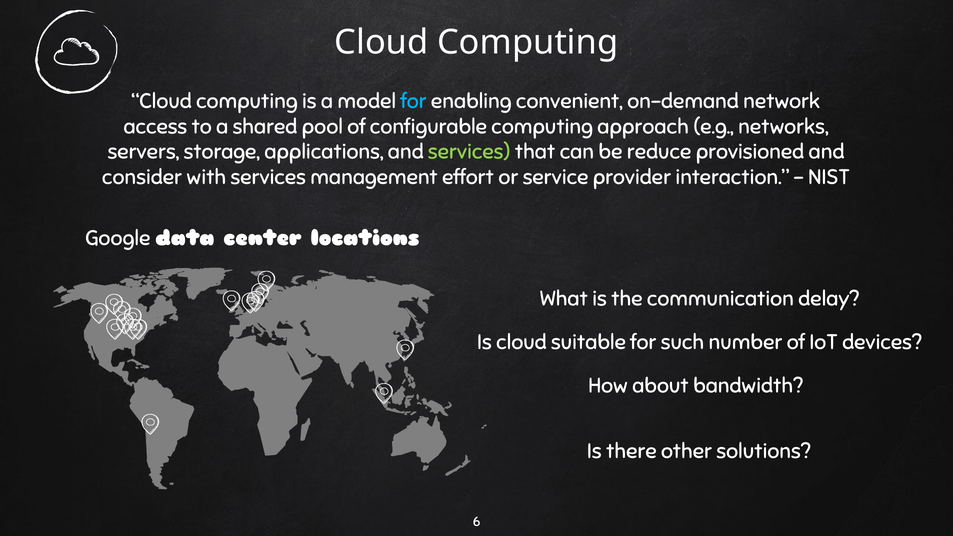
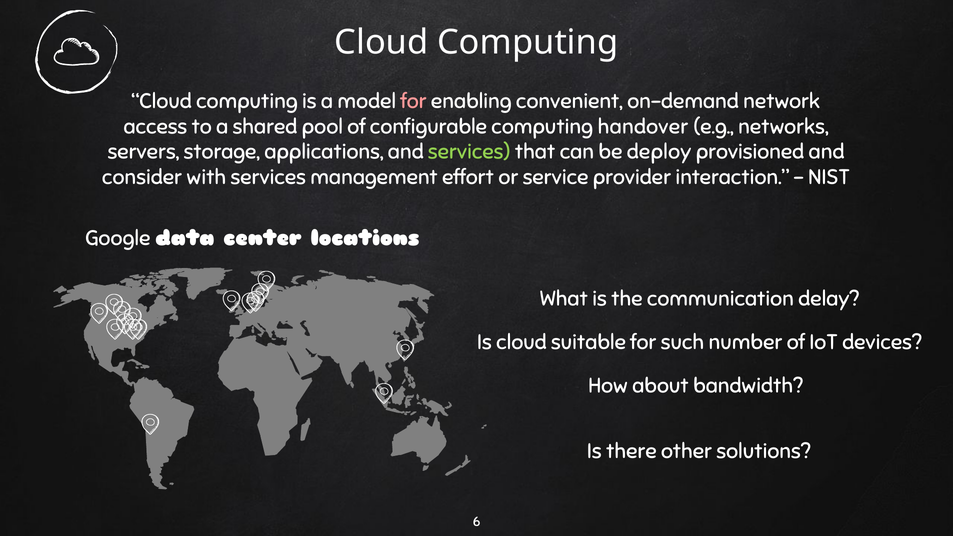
for colour: light blue -> pink (414, 101)
approach: approach -> handover (643, 127)
reduce: reduce -> deploy (659, 152)
